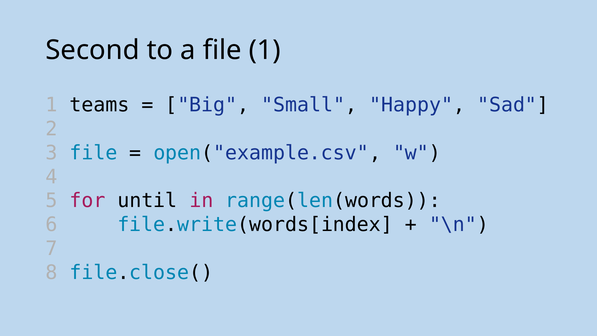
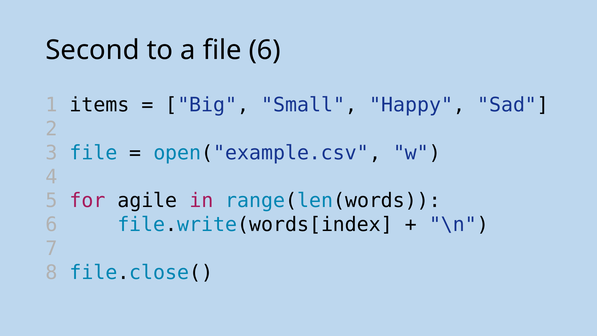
file 1: 1 -> 6 (265, 50)
teams: teams -> items (99, 105)
until: until -> agile (147, 201)
